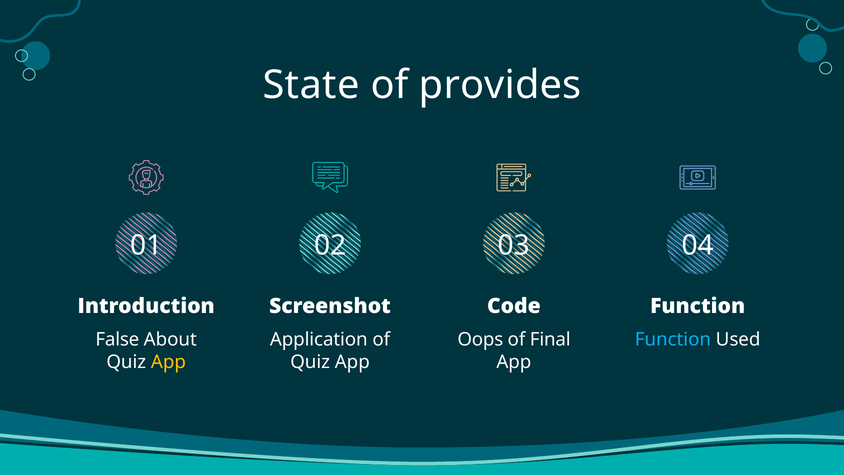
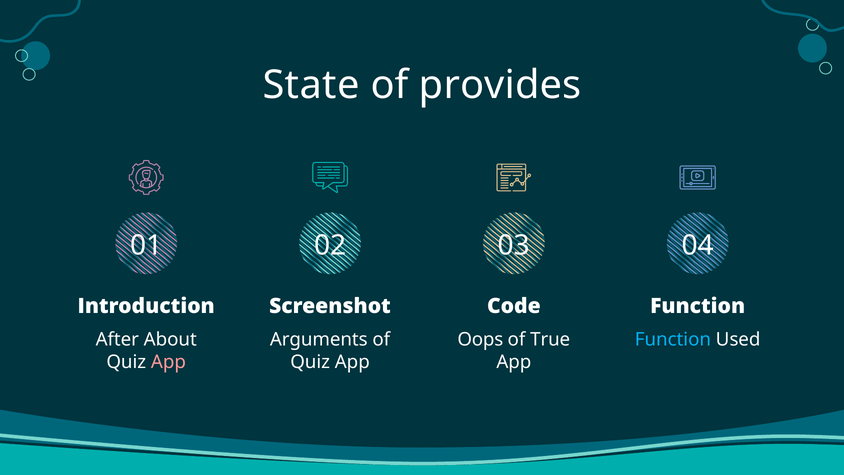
False: False -> After (117, 339)
Application: Application -> Arguments (319, 339)
Final: Final -> True (550, 339)
App colour: yellow -> pink (168, 362)
